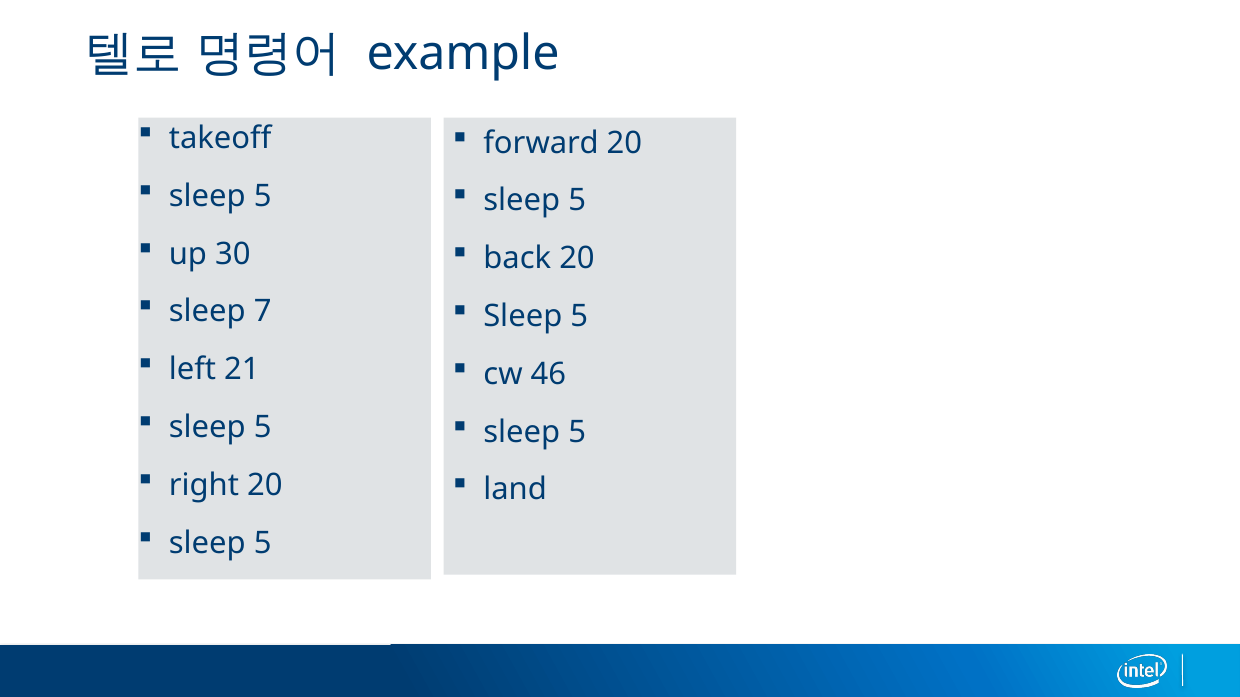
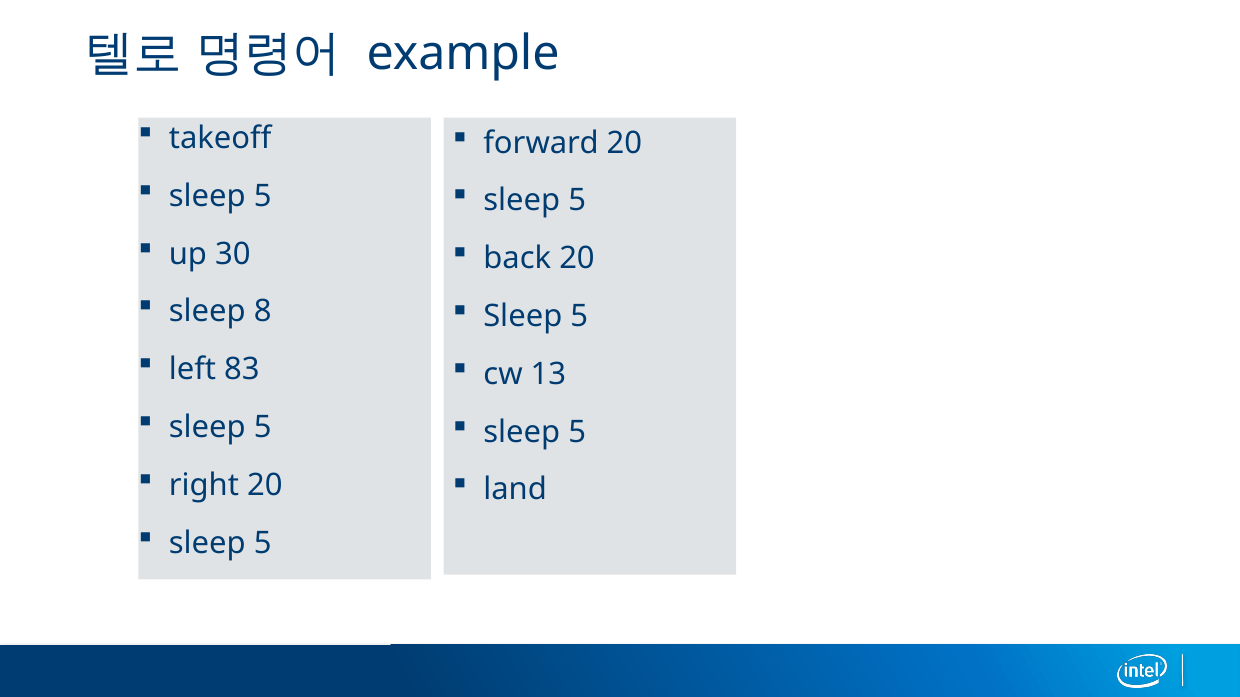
7: 7 -> 8 (263, 312)
21: 21 -> 83 (242, 370)
46: 46 -> 13 (548, 374)
